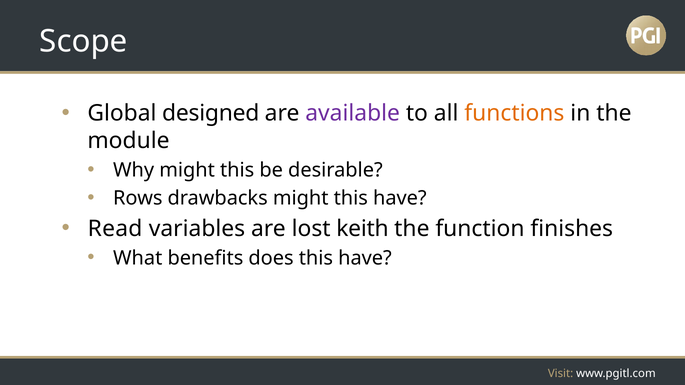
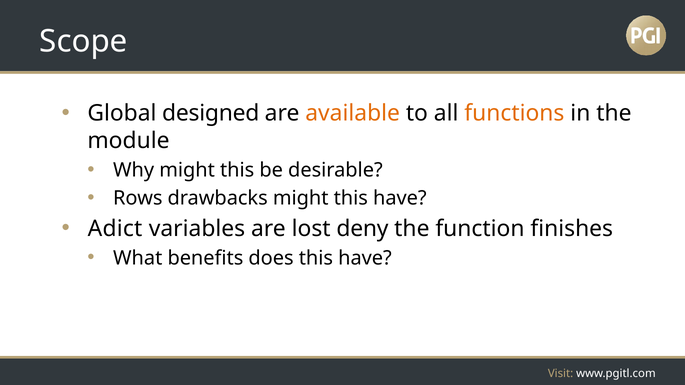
available colour: purple -> orange (353, 113)
Read: Read -> Adict (115, 229)
keith: keith -> deny (362, 229)
